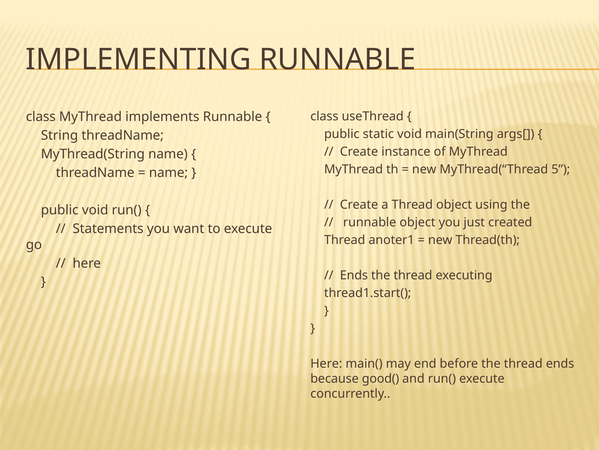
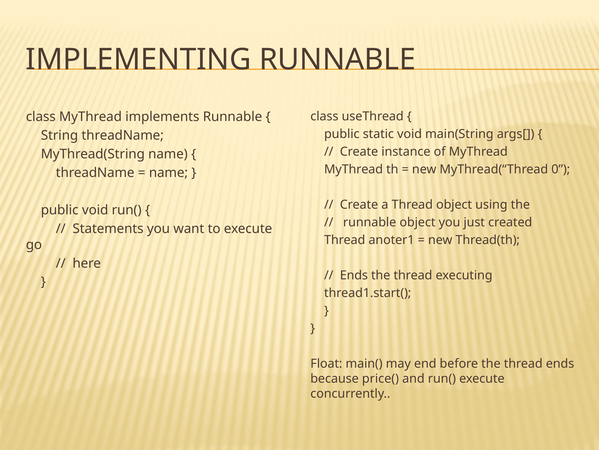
5: 5 -> 0 (561, 169)
Here: Here -> Float (326, 363)
good(: good( -> price( (380, 378)
